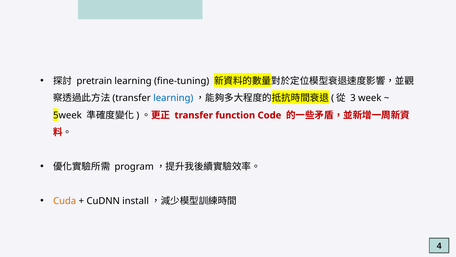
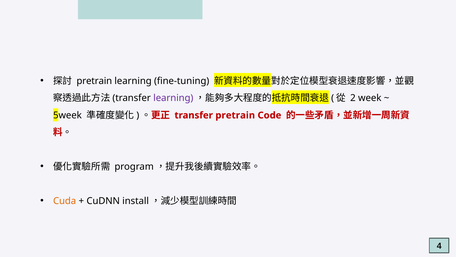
learning colour: blue -> purple (173, 98)
3: 3 -> 2 (353, 98)
transfer function: function -> pretrain (235, 115)
